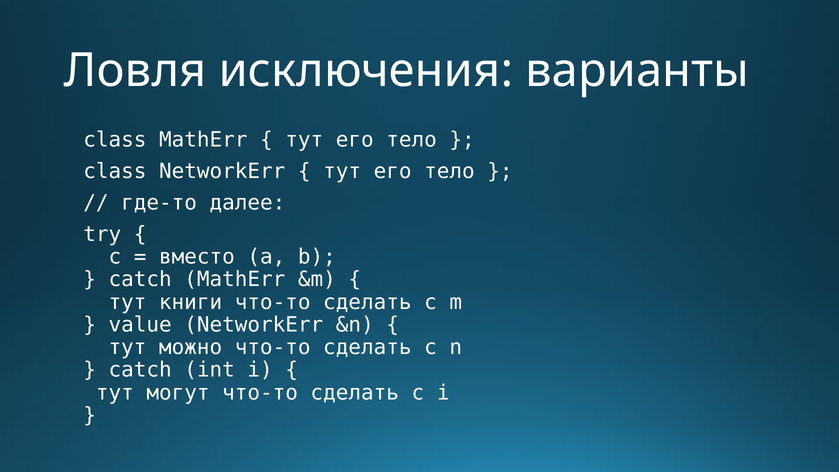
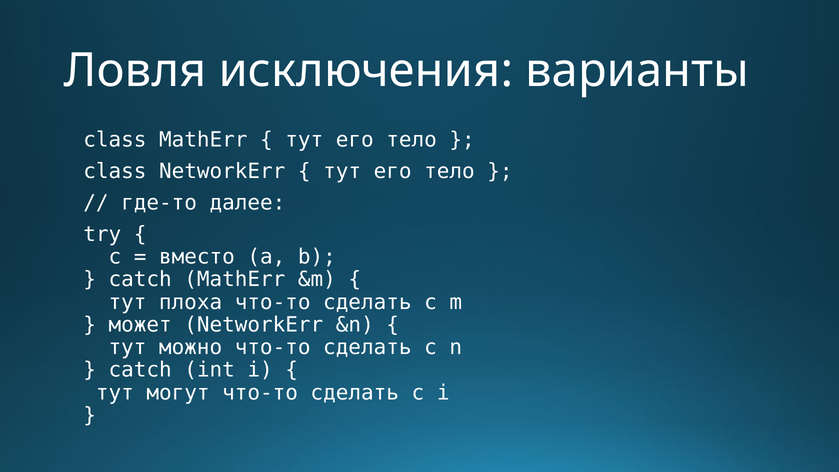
книги: книги -> плоха (191, 302)
value: value -> может (140, 325)
